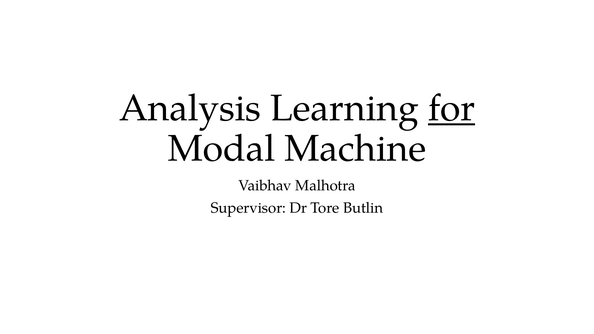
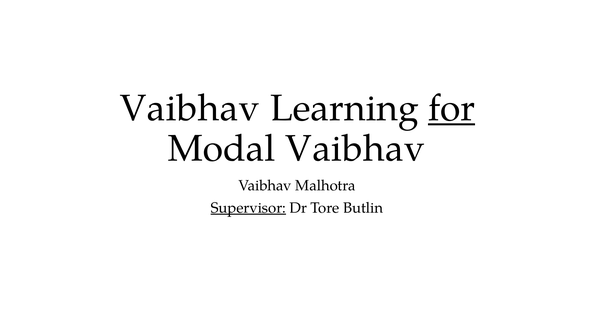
Analysis: Analysis -> Vaibhav (190, 108)
Modal Machine: Machine -> Vaibhav (355, 148)
Supervisor underline: none -> present (248, 208)
